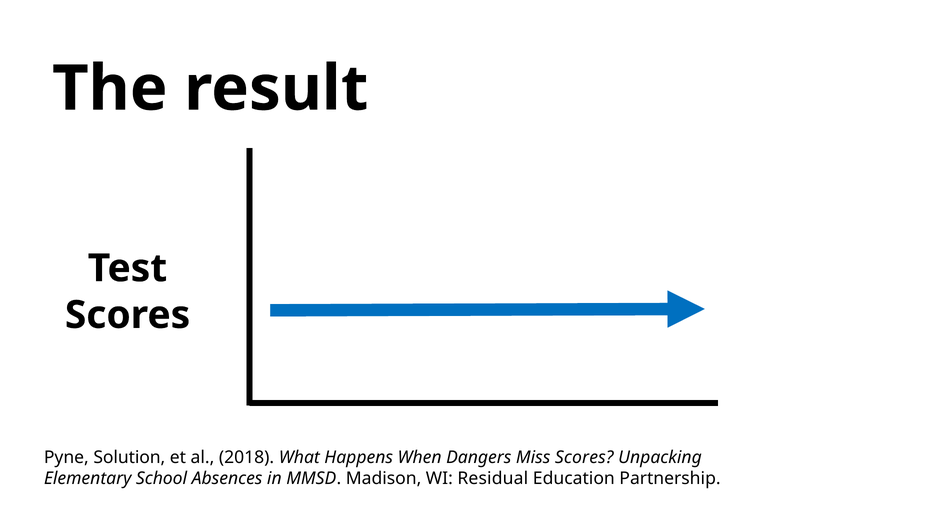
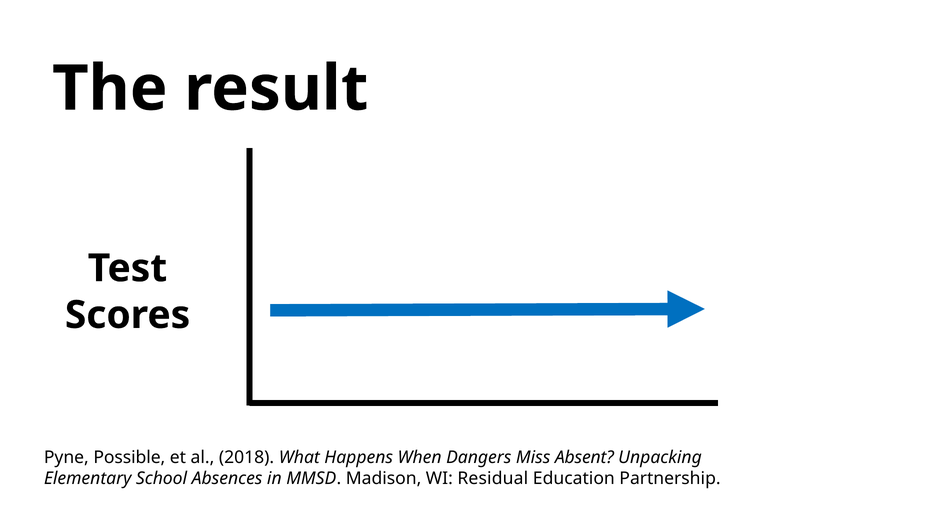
Solution: Solution -> Possible (129, 458)
Miss Scores: Scores -> Absent (584, 458)
